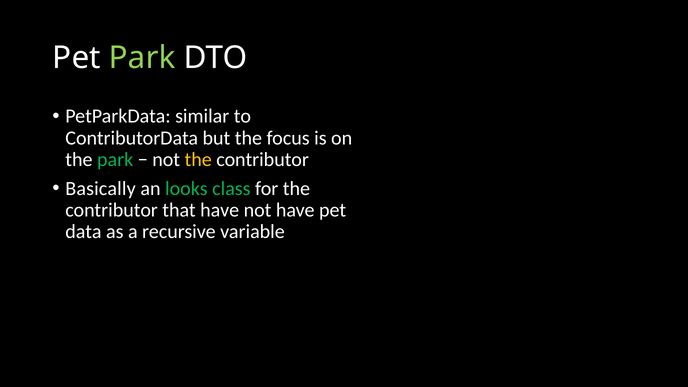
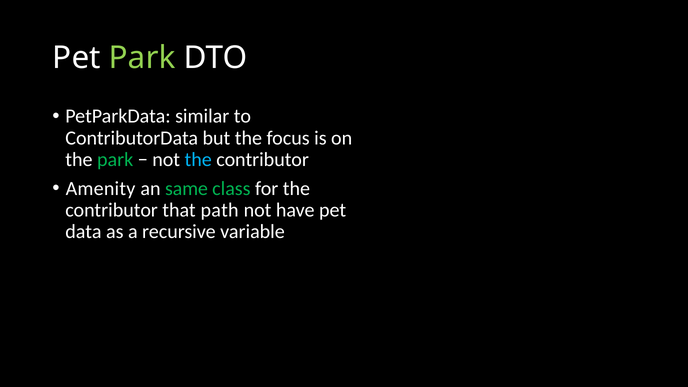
the colour: yellow -> light blue (198, 160)
Basically: Basically -> Amenity (101, 189)
looks: looks -> same (187, 189)
that have: have -> path (220, 210)
